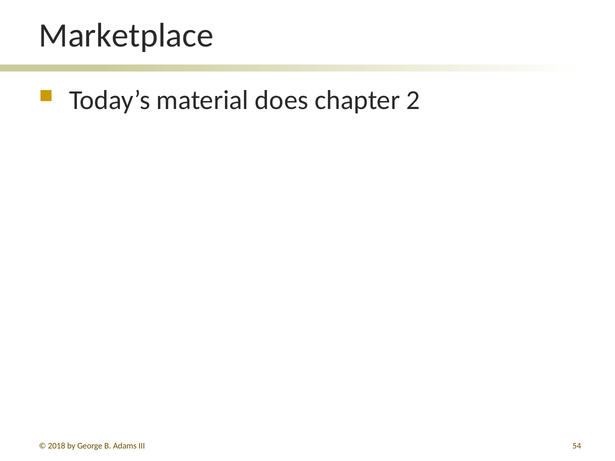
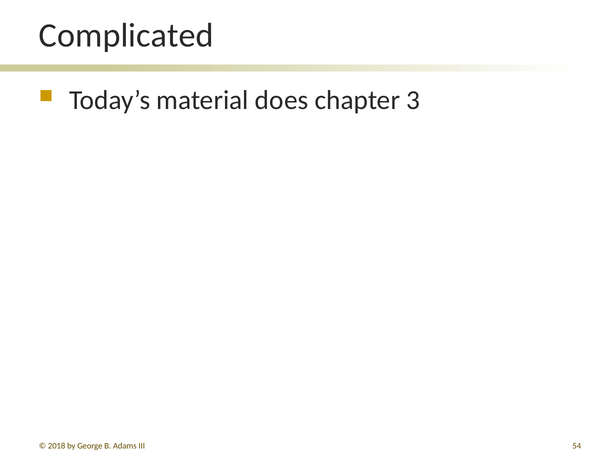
Marketplace: Marketplace -> Complicated (126, 35)
2: 2 -> 3 (413, 100)
